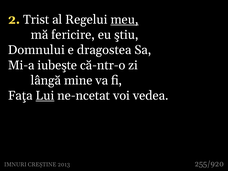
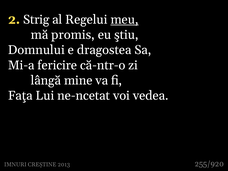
Trist: Trist -> Strig (36, 20)
fericire: fericire -> promis (73, 35)
iubeşte: iubeşte -> fericire (57, 65)
Lui underline: present -> none (45, 96)
